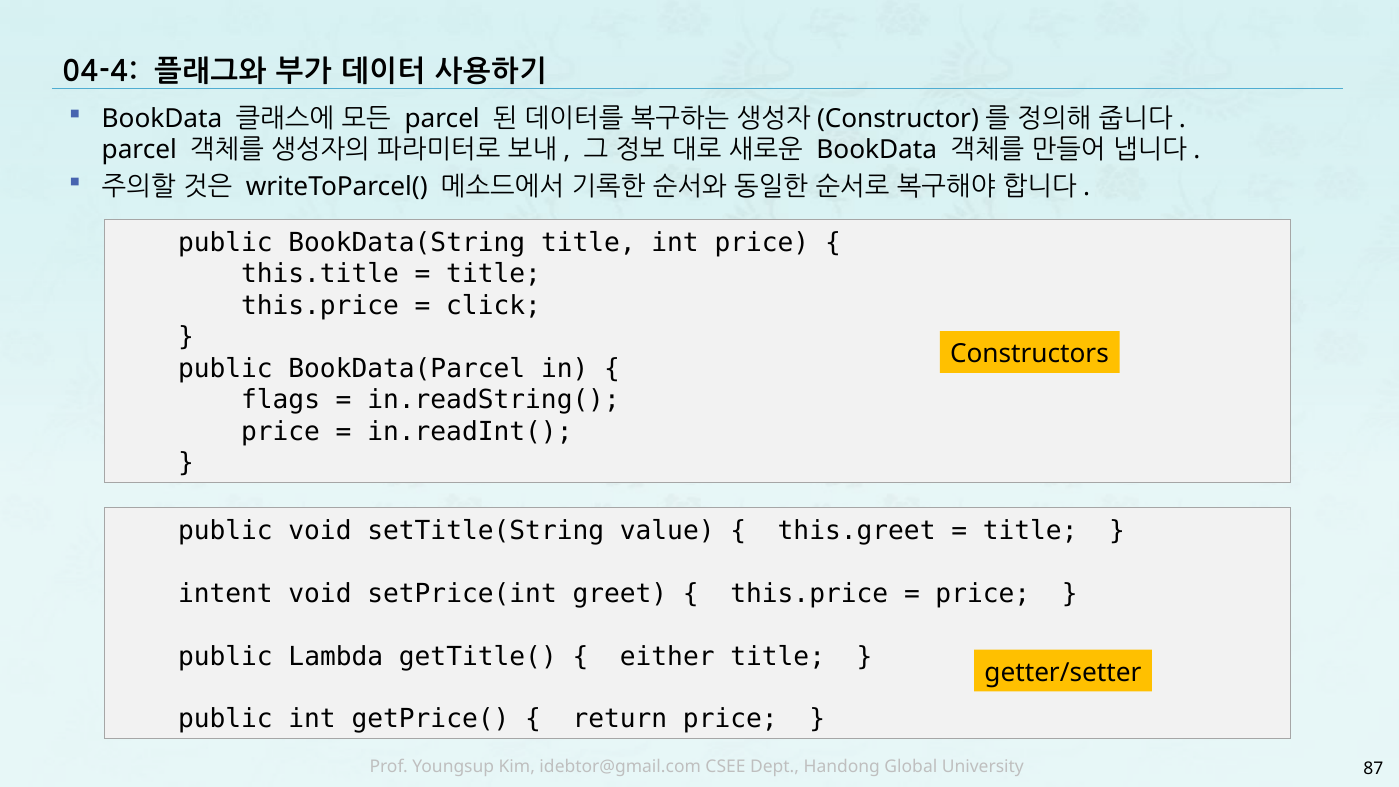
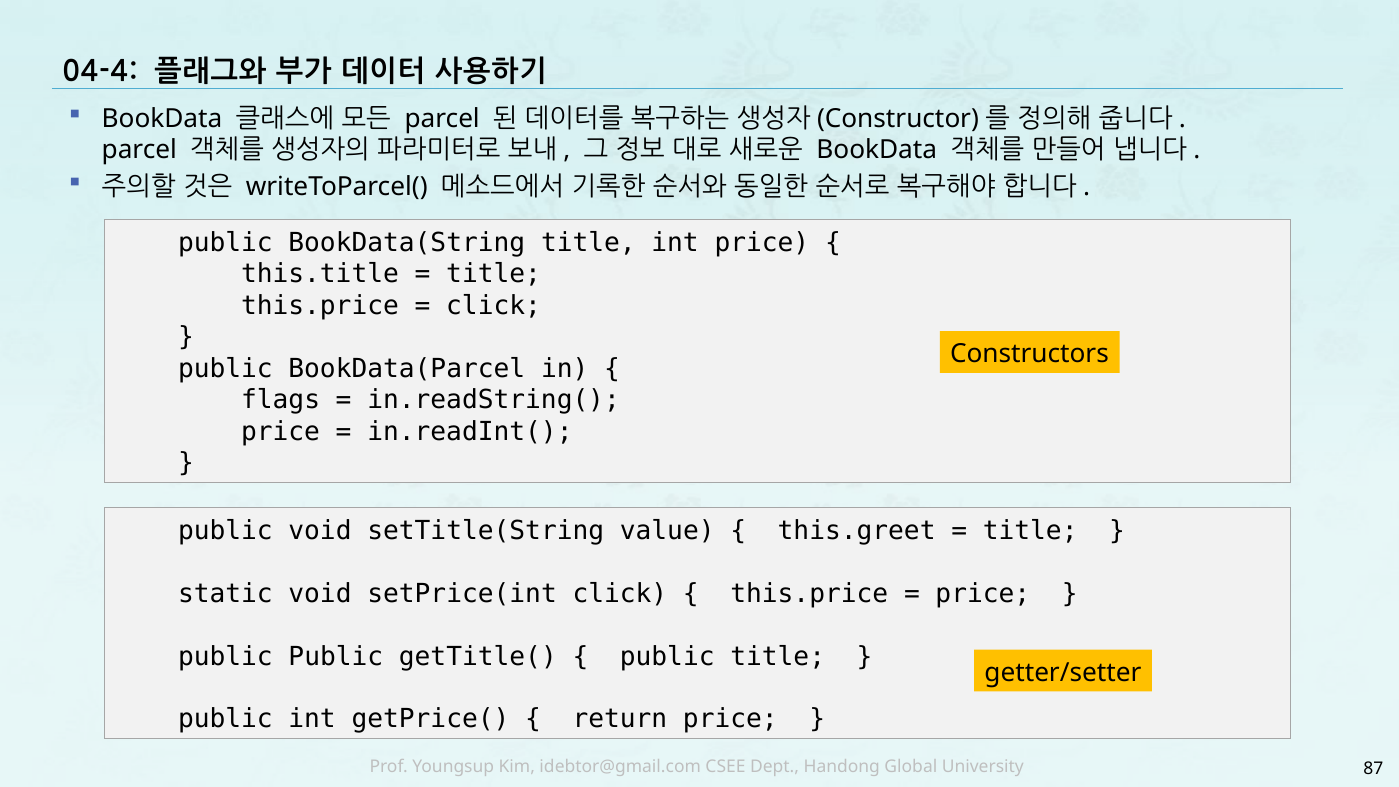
intent: intent -> static (225, 593)
setPrice(int greet: greet -> click (620, 593)
public Lambda: Lambda -> Public (336, 656)
either: either -> public (667, 656)
